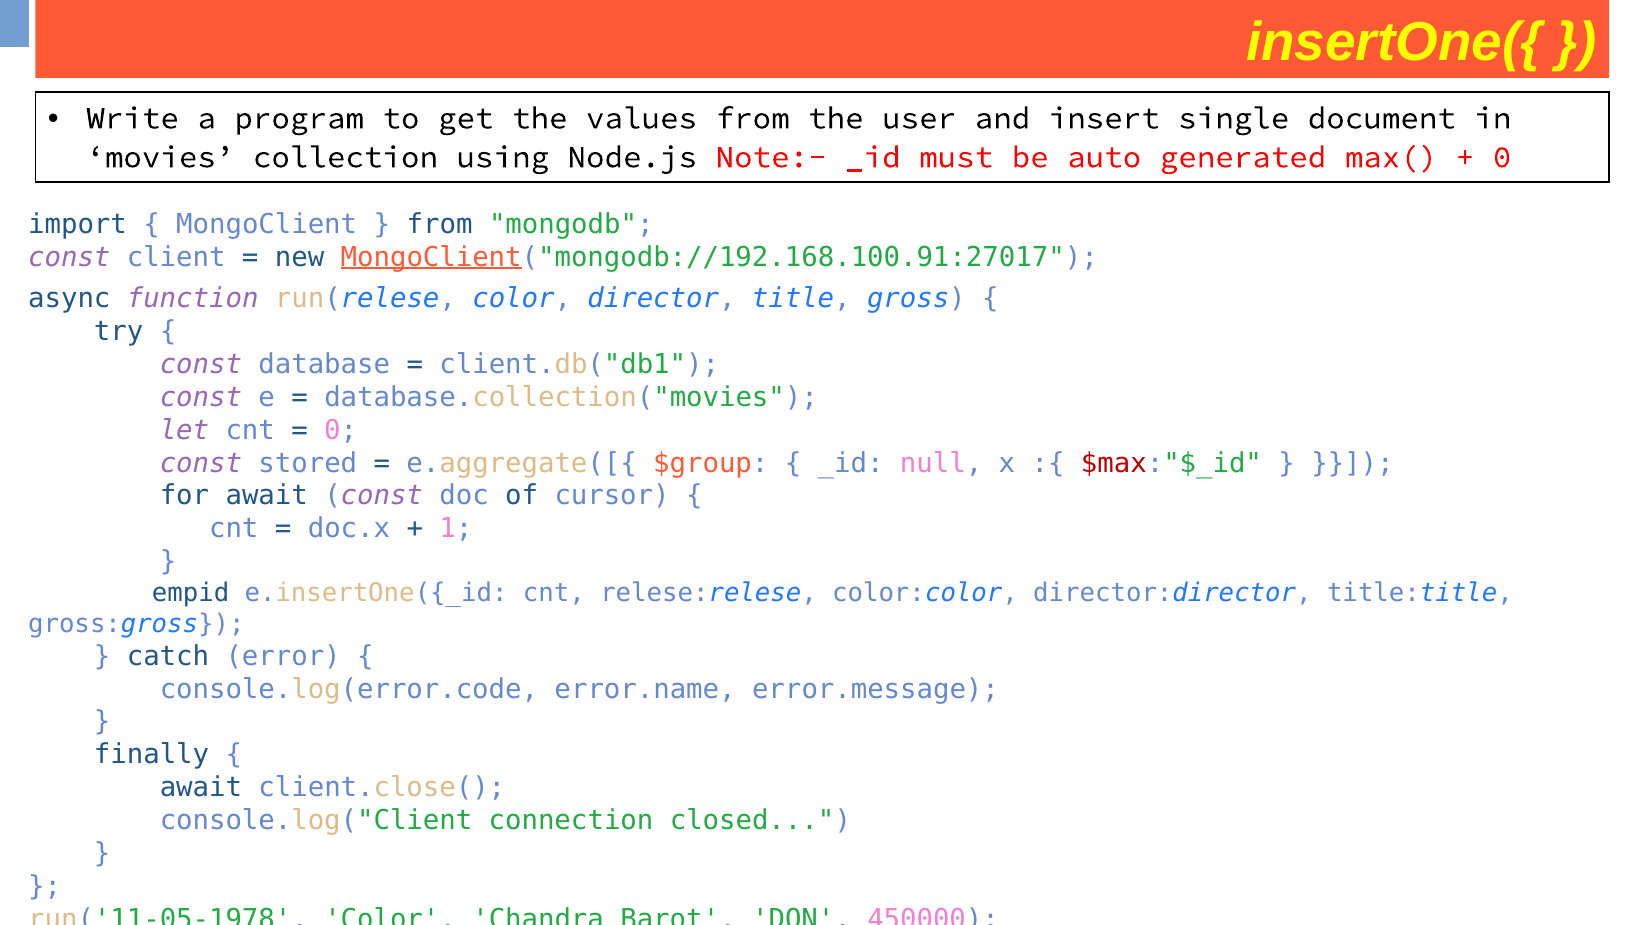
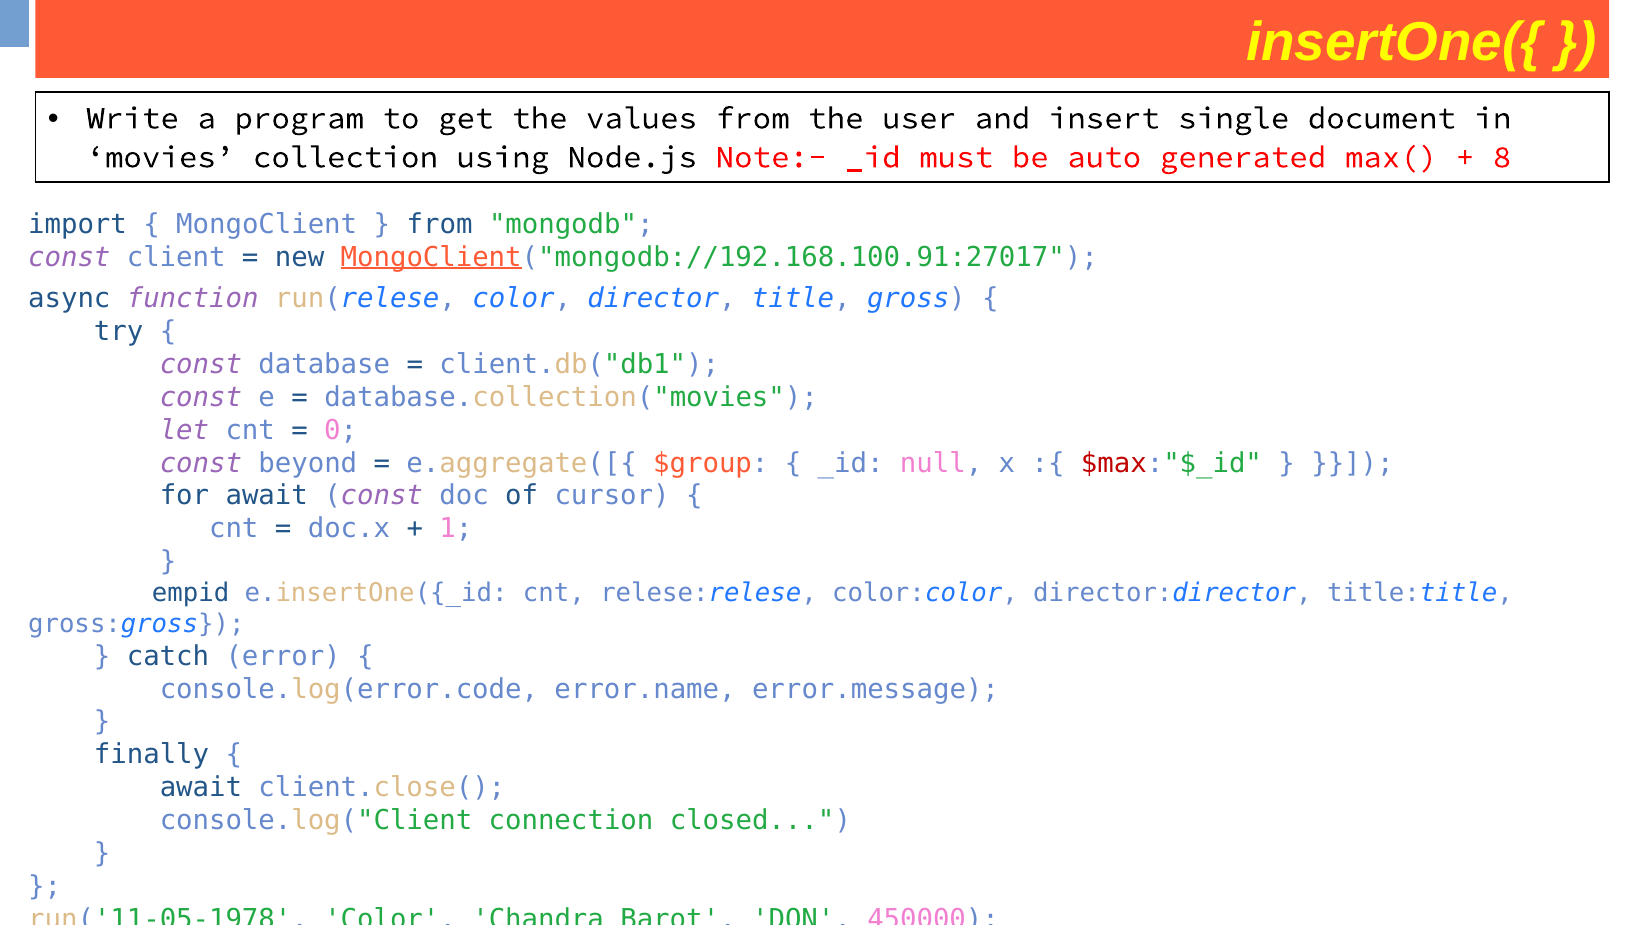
0: 0 -> 8 (1502, 157)
stored: stored -> beyond (308, 463)
